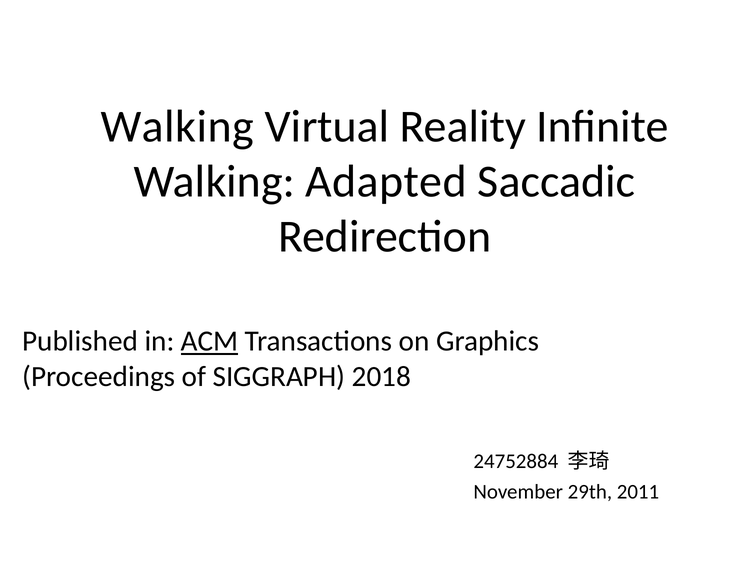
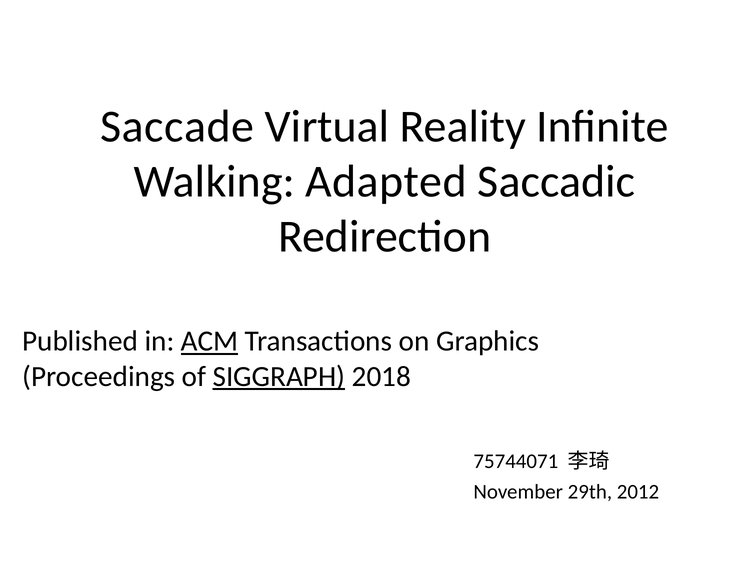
Walking: Walking -> Saccade (177, 126)
SIGGRAPH underline: none -> present (279, 376)
24752884: 24752884 -> 75744071 (516, 461)
2011: 2011 -> 2012 (638, 492)
